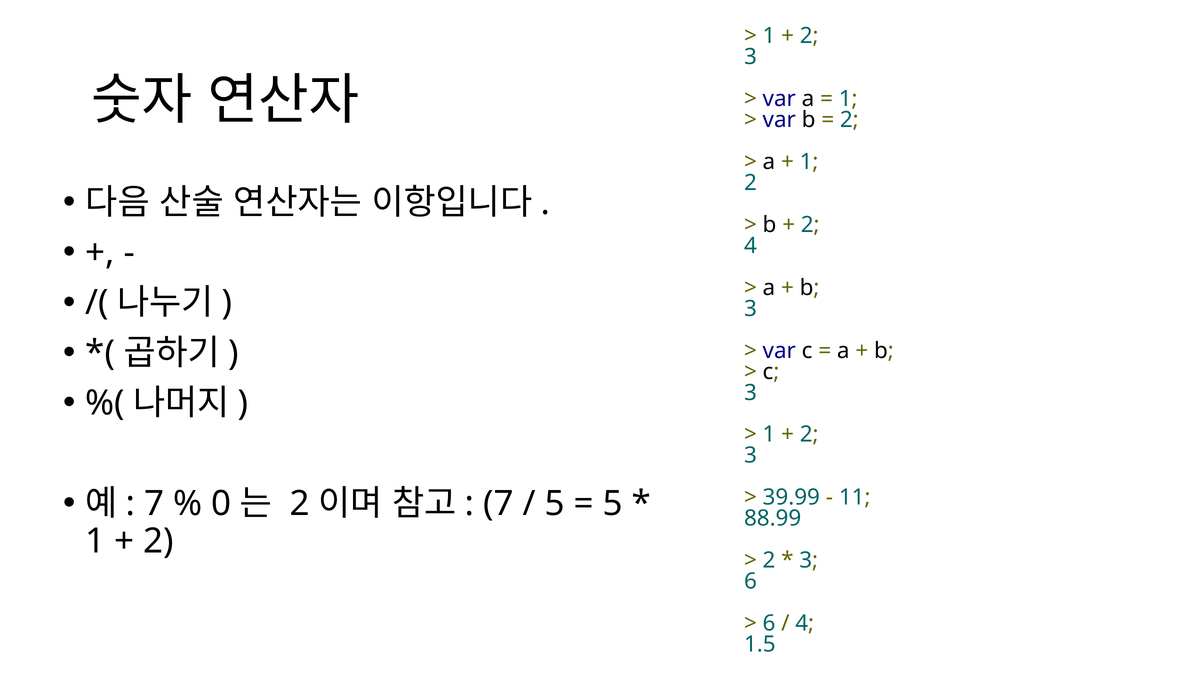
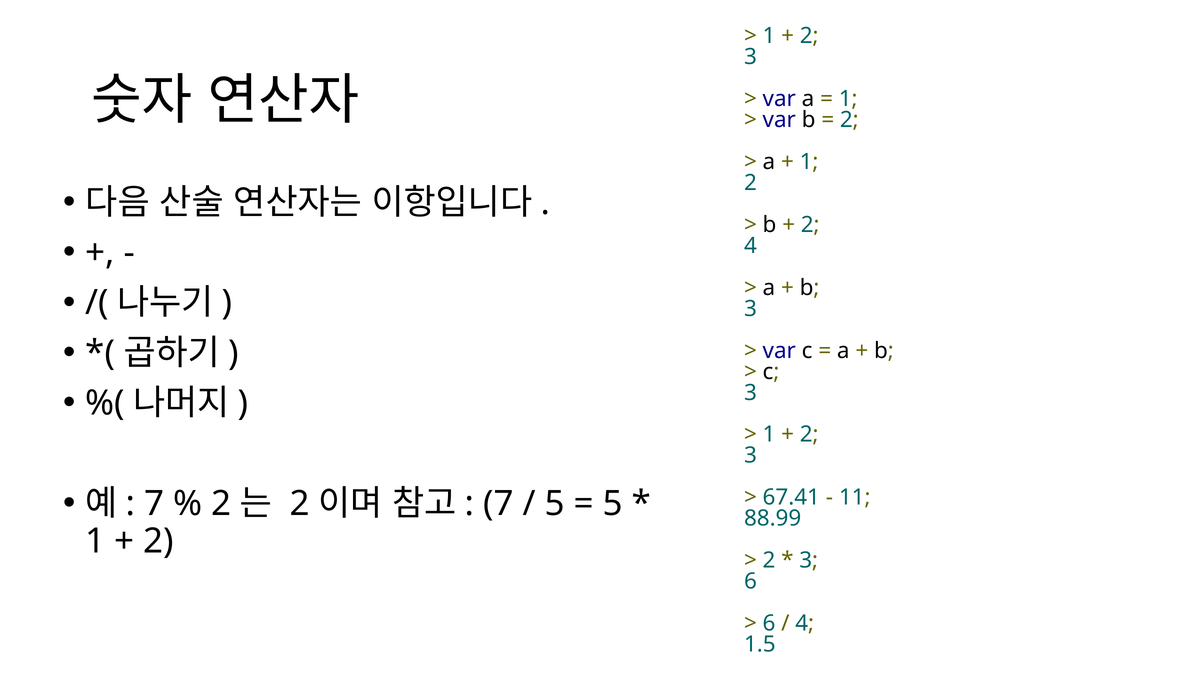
0: 0 -> 2 (221, 504)
39.99: 39.99 -> 67.41 (791, 498)
